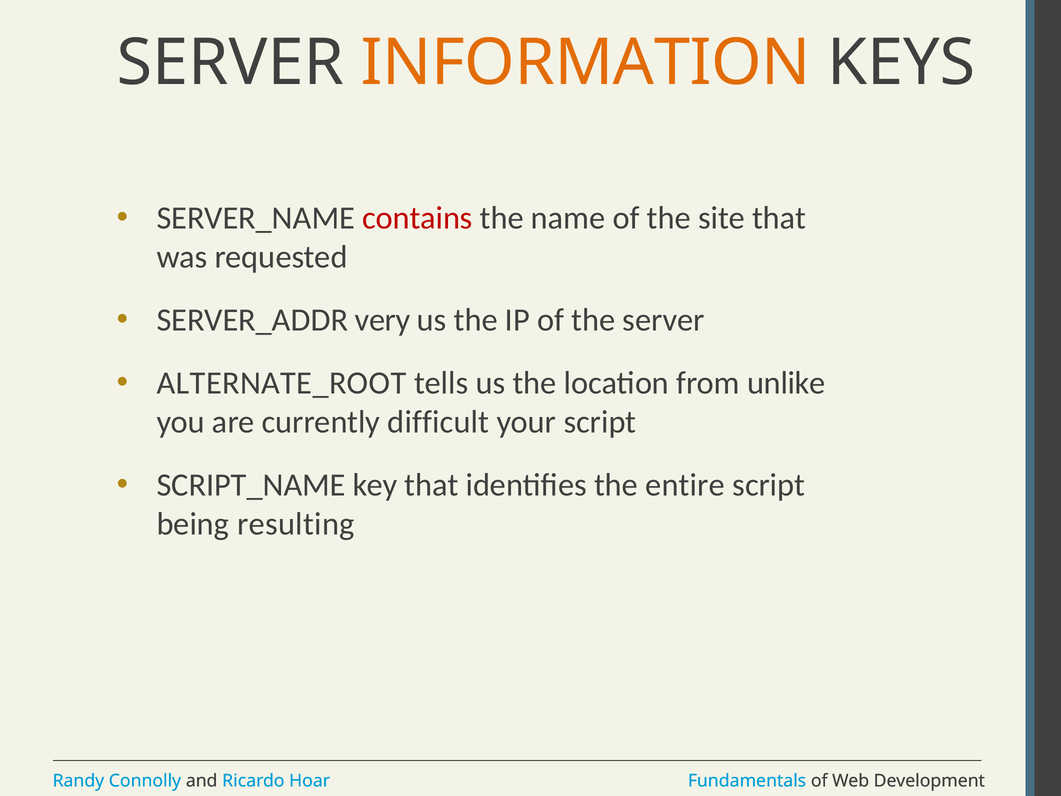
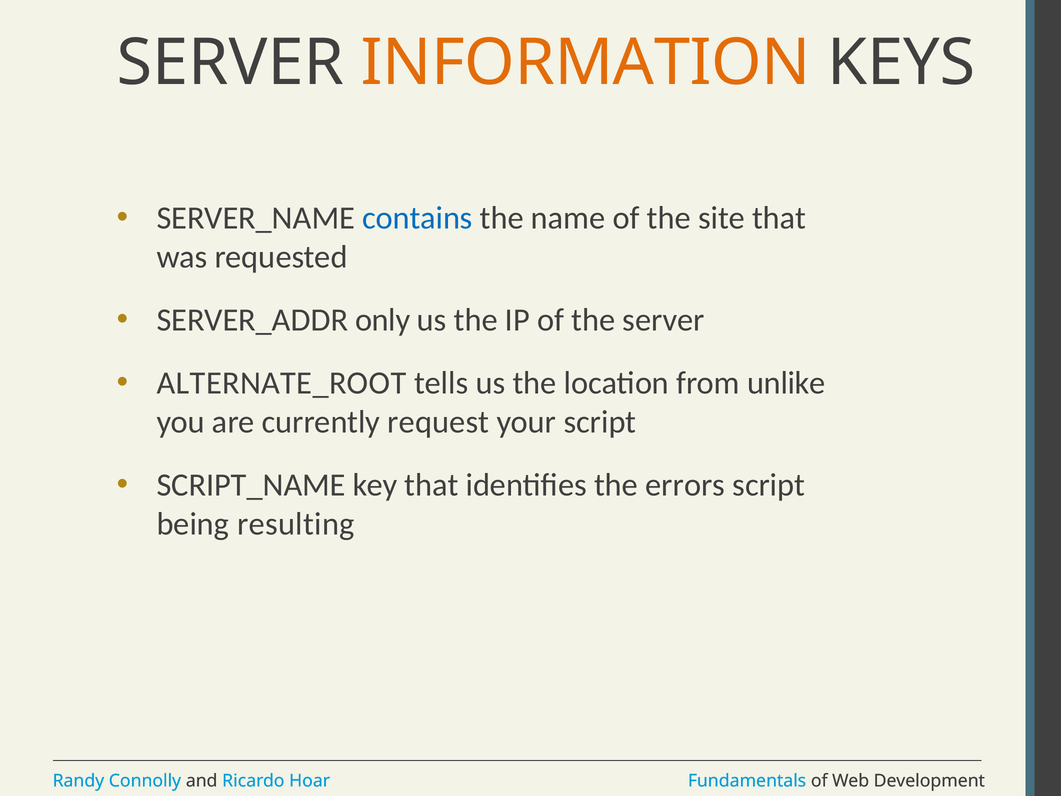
contains colour: red -> blue (418, 218)
very: very -> only (383, 320)
difficult: difficult -> request (438, 422)
entire: entire -> errors (685, 485)
